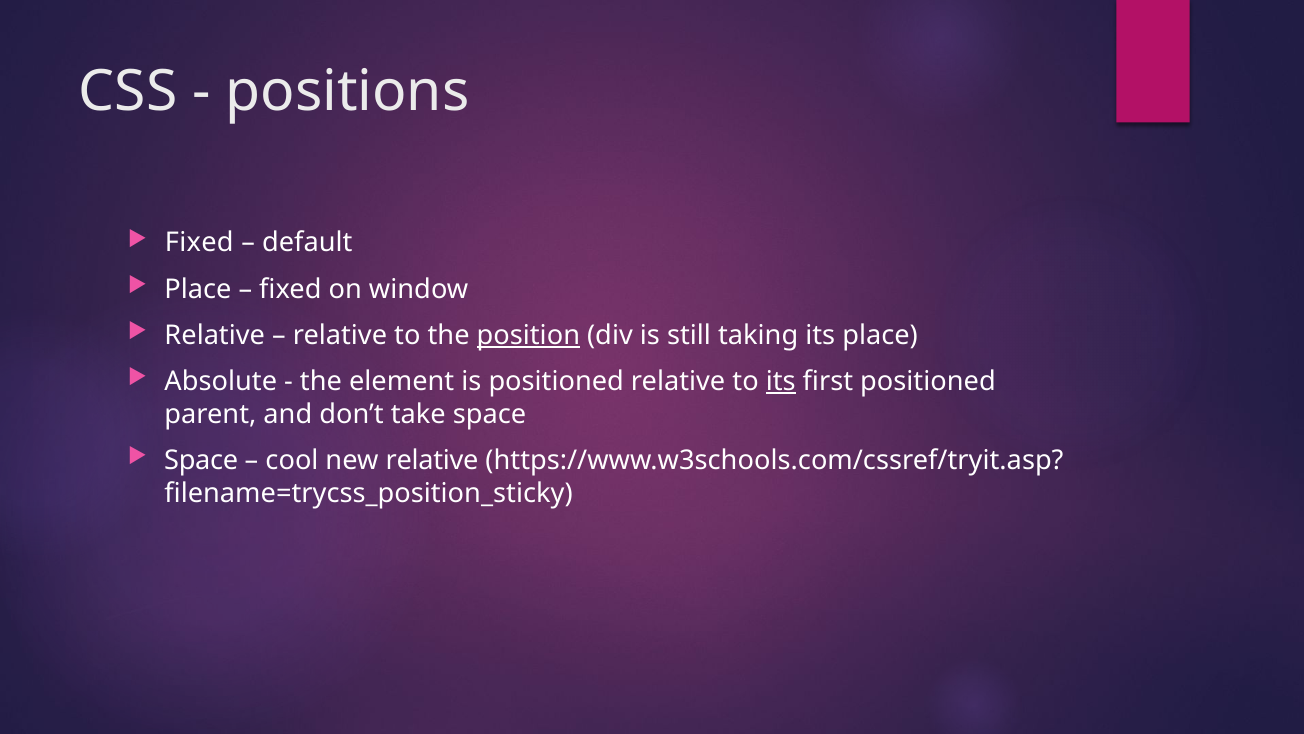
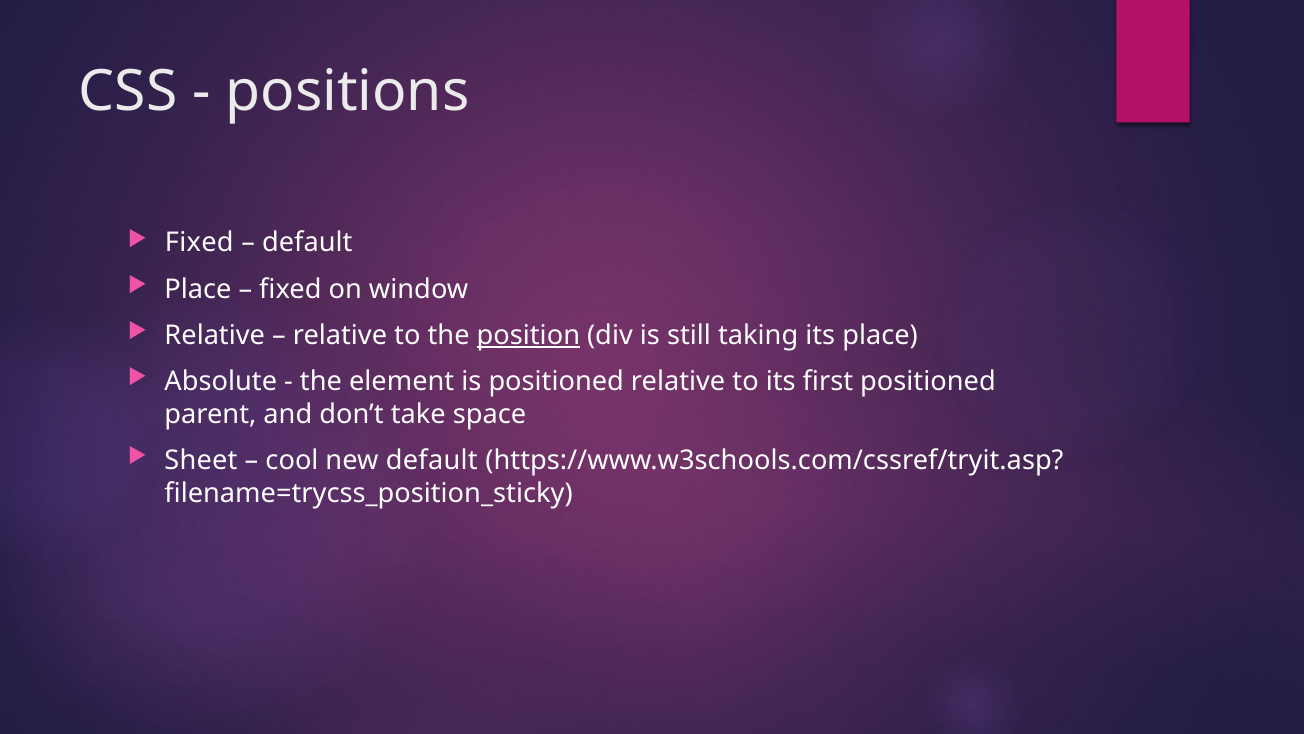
its underline: present -> none (781, 381)
Space: Space -> Sheet (201, 460)
new relative: relative -> default (432, 460)
